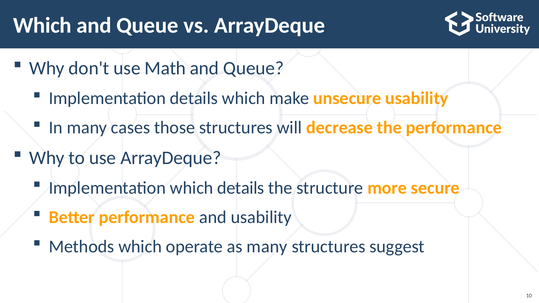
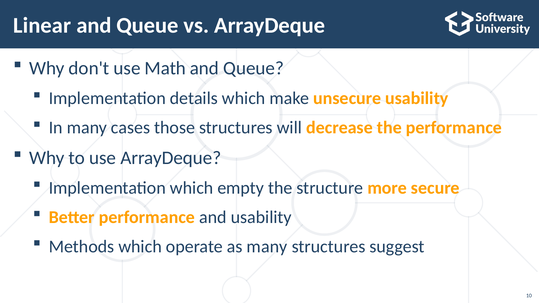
Which: Which -> Linear (42, 26)
which details: details -> empty (241, 188)
